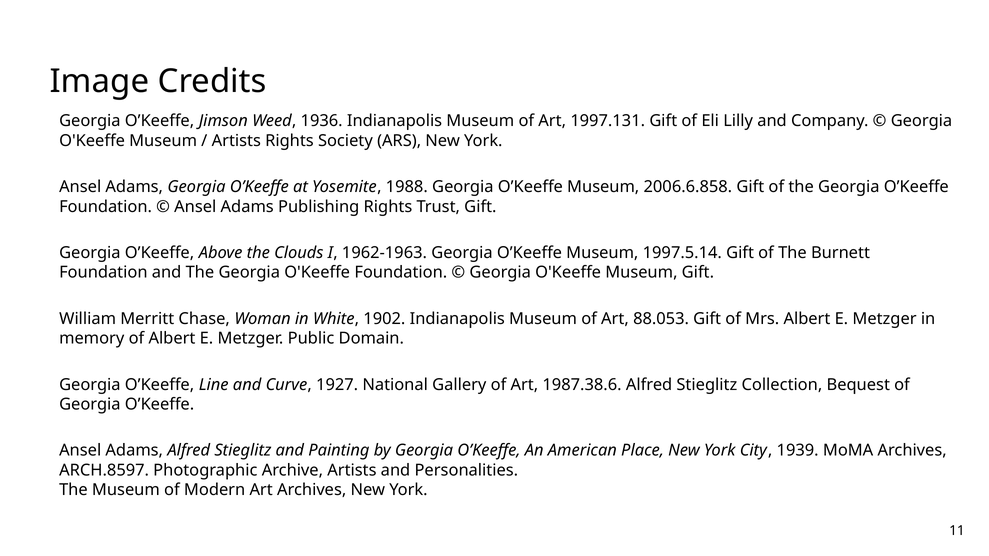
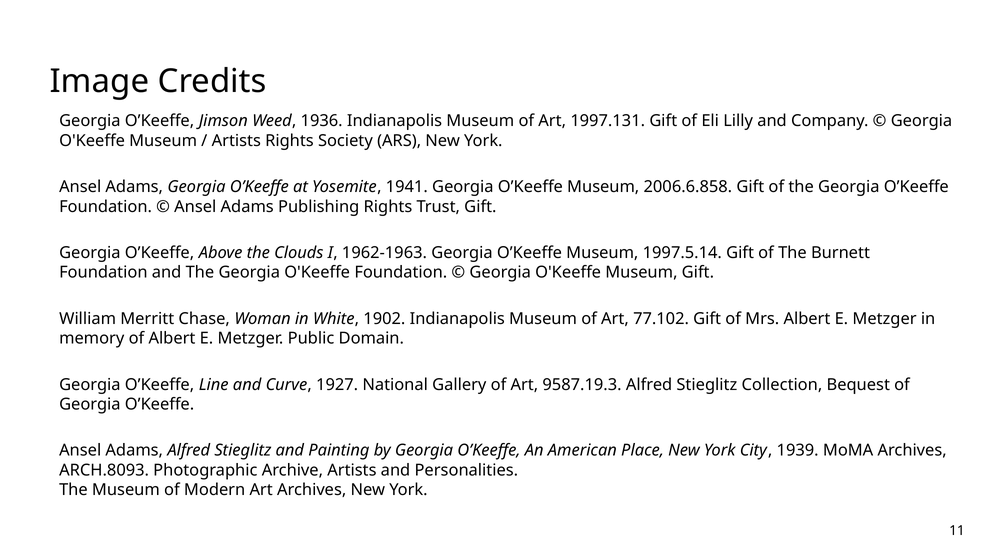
1988: 1988 -> 1941 (407, 187)
88.053: 88.053 -> 77.102 (661, 319)
1987.38.6: 1987.38.6 -> 9587.19.3 (582, 385)
ARCH.8597: ARCH.8597 -> ARCH.8093 (104, 471)
